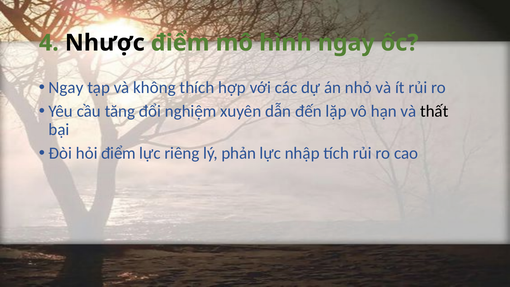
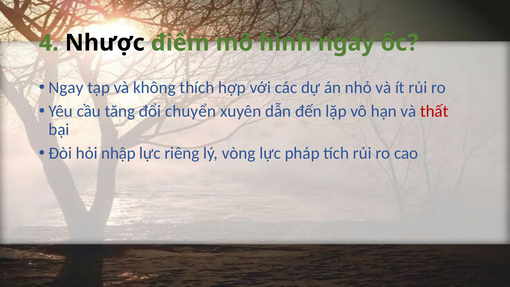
nghiệm: nghiệm -> chuyển (191, 111)
thất colour: black -> red (434, 111)
hỏi điểm: điểm -> nhập (118, 153)
phản: phản -> vòng (239, 153)
nhập: nhập -> pháp (302, 153)
